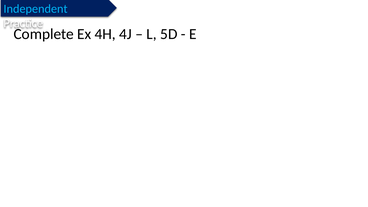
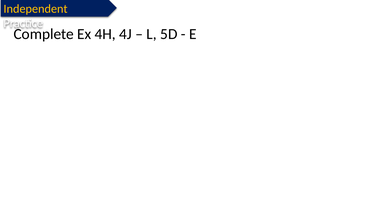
Independent colour: light blue -> yellow (36, 9)
